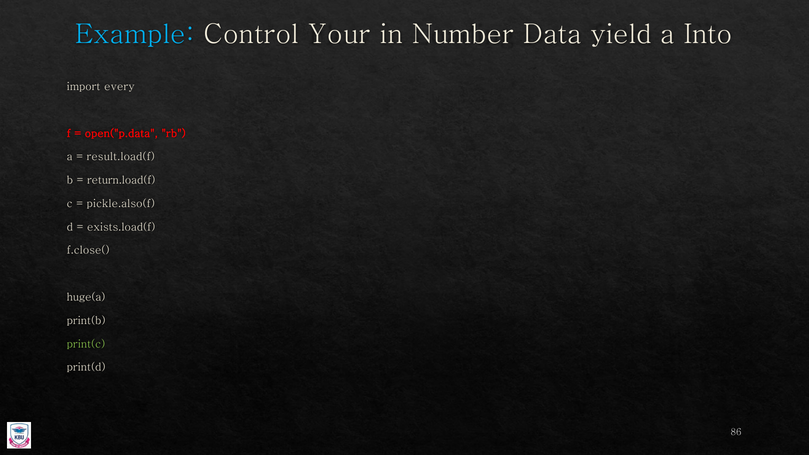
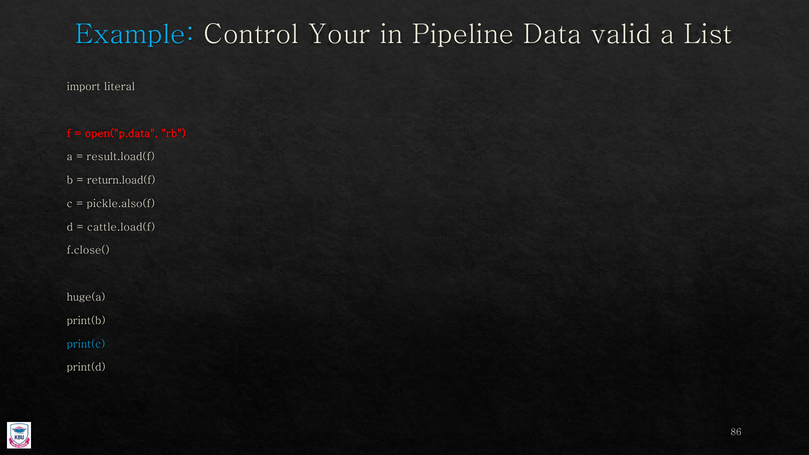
Number: Number -> Pipeline (463, 34)
yield: yield -> valid (621, 34)
Into: Into -> List (708, 34)
every: every -> literal (120, 87)
exists.load(f: exists.load(f -> cattle.load(f (121, 227)
print(c colour: light green -> light blue (86, 344)
